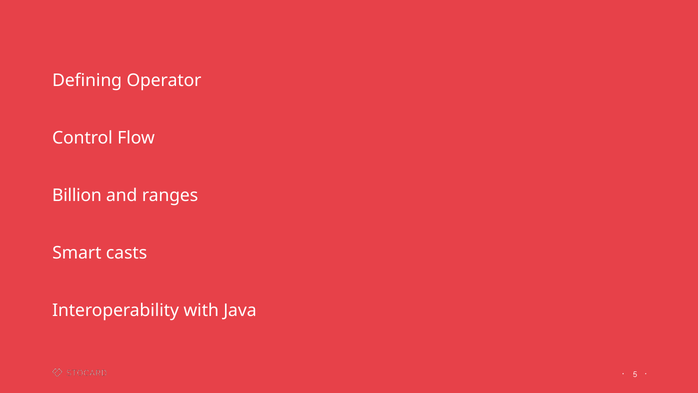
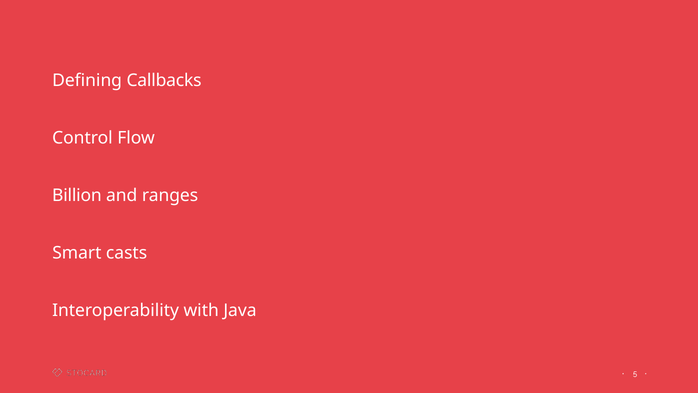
Operator: Operator -> Callbacks (164, 80)
